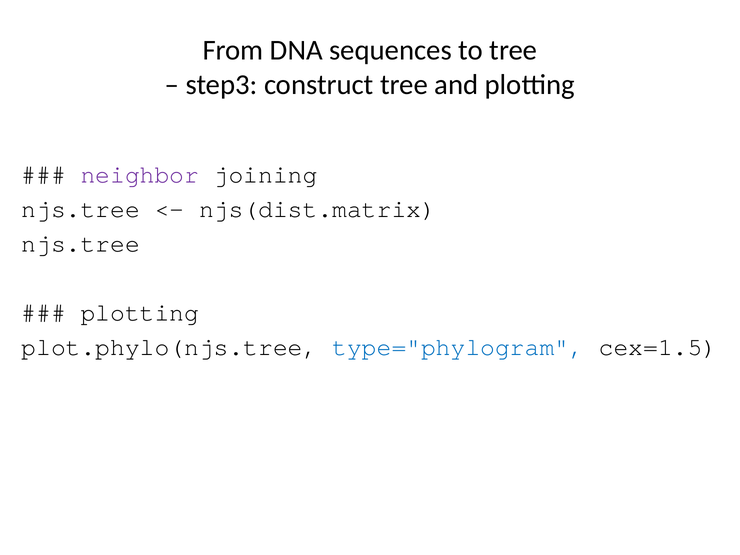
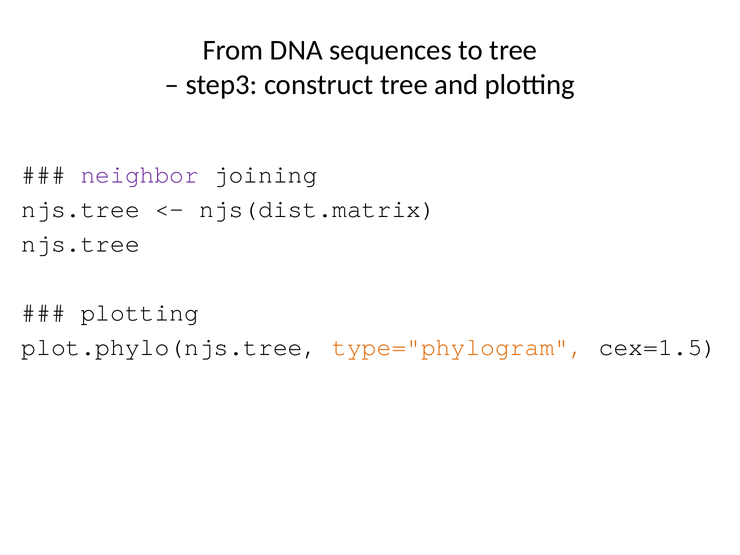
type="phylogram colour: blue -> orange (458, 347)
